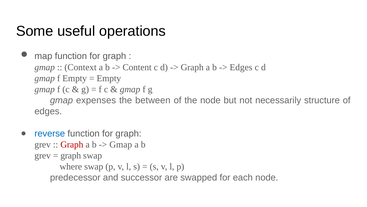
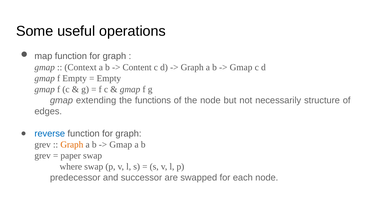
Edges: Edges -> Gmap (241, 67)
expenses: expenses -> extending (96, 100)
between: between -> functions (153, 100)
Graph colour: red -> orange (72, 144)
graph: graph -> paper (71, 155)
